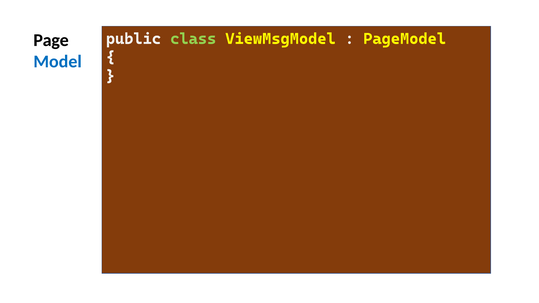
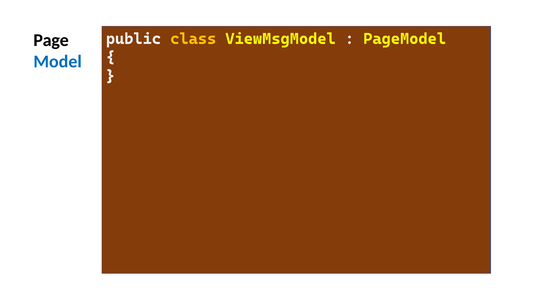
class colour: light green -> yellow (193, 39)
